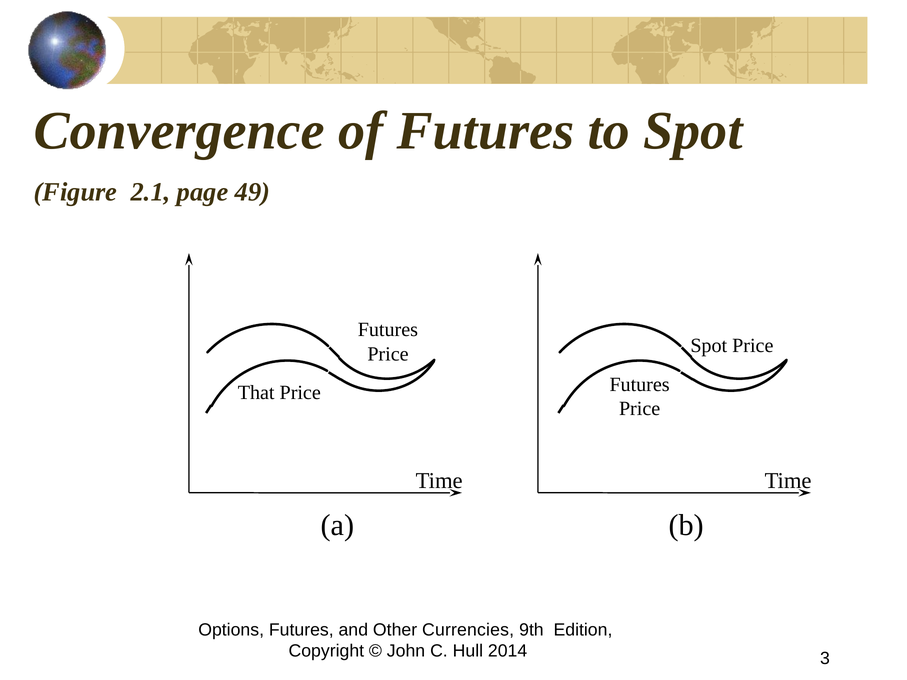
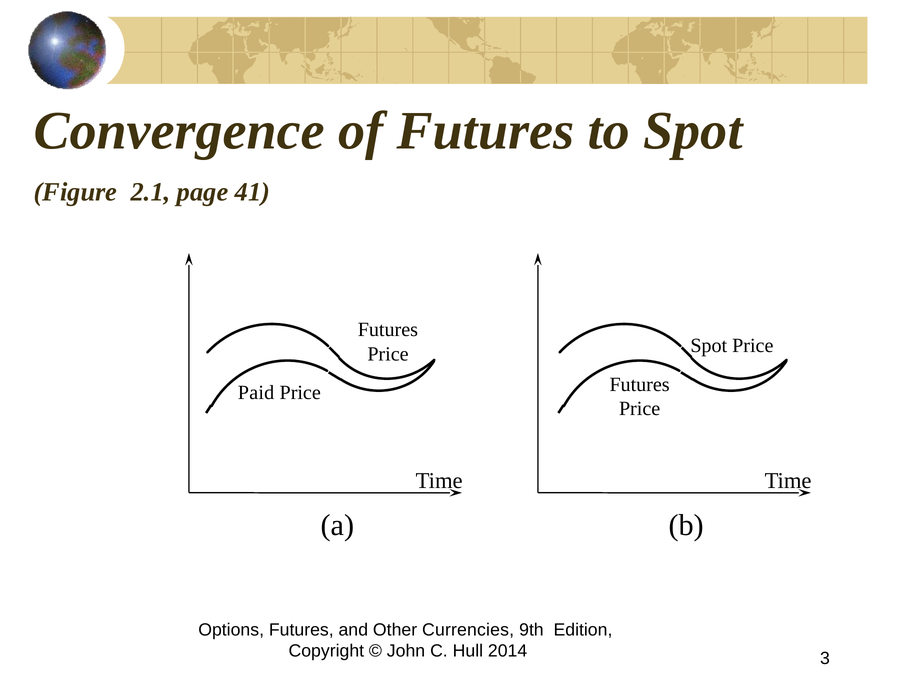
49: 49 -> 41 (253, 192)
That: That -> Paid (256, 393)
